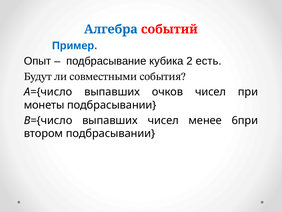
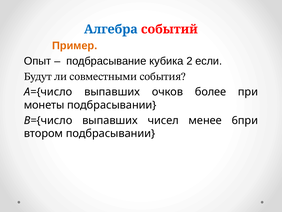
Пример colour: blue -> orange (75, 46)
есть: есть -> если (209, 61)
чисел: чисел -> более (211, 92)
